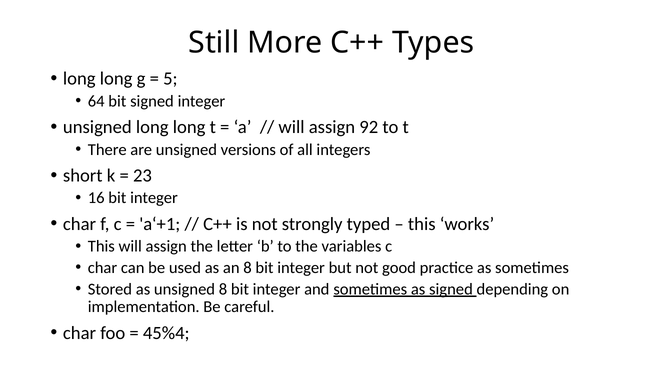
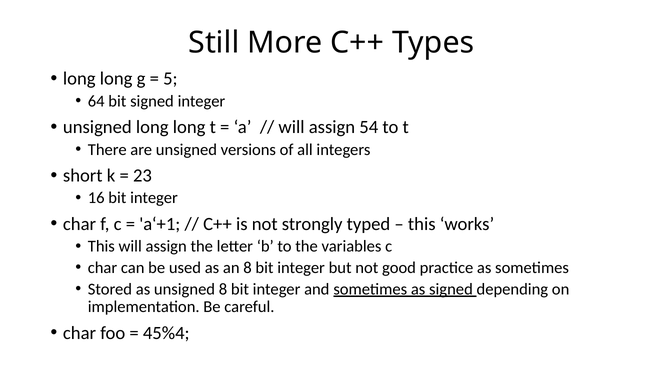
92: 92 -> 54 (369, 127)
